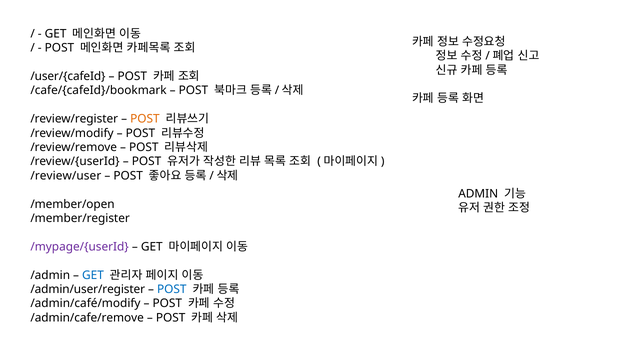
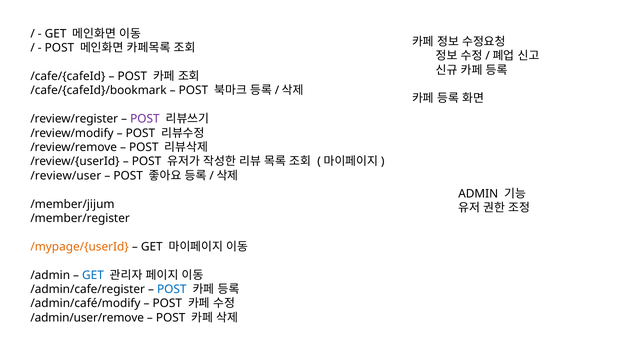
/user/{cafeId: /user/{cafeId -> /cafe/{cafeId (68, 76)
POST colour: orange -> purple (145, 119)
/member/open: /member/open -> /member/jijum (72, 204)
/mypage/{userId colour: purple -> orange (80, 247)
/admin/user/register: /admin/user/register -> /admin/cafe/register (88, 289)
/admin/cafe/remove: /admin/cafe/remove -> /admin/user/remove (87, 318)
